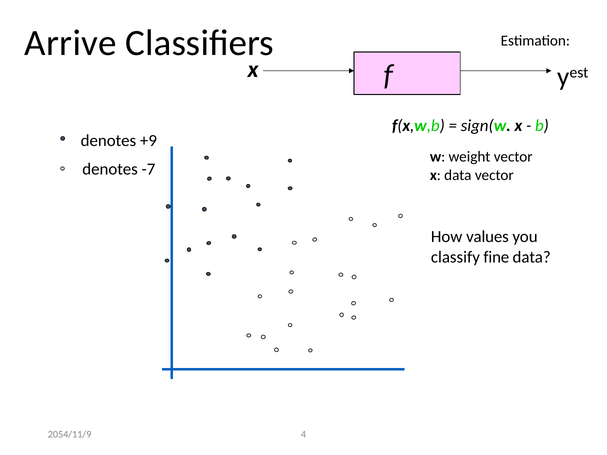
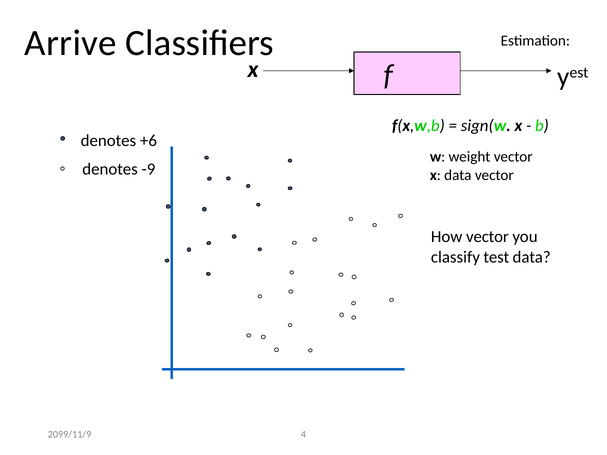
+9: +9 -> +6 (148, 141)
-7: -7 -> -9 (148, 169)
How values: values -> vector (487, 237)
fine: fine -> test (496, 257)
2054/11/9: 2054/11/9 -> 2099/11/9 (70, 435)
